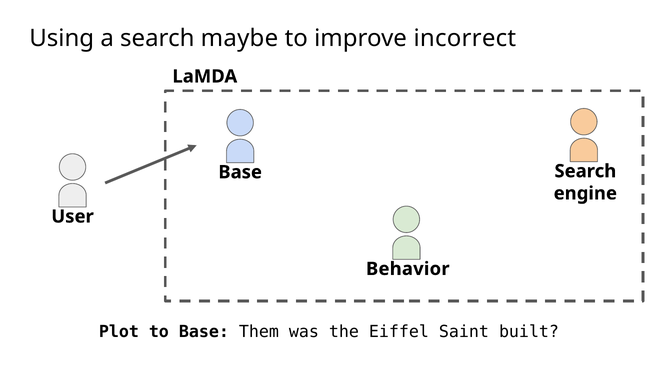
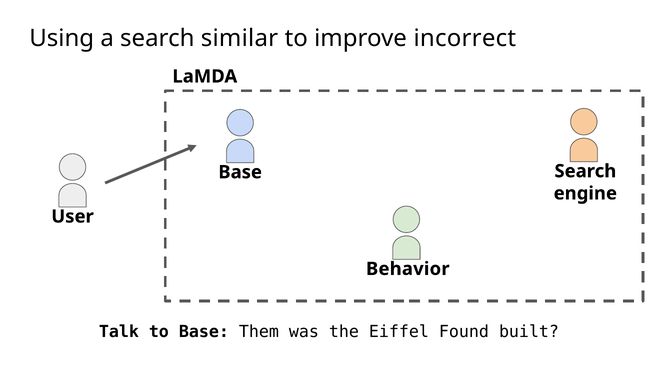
maybe: maybe -> similar (239, 38)
Plot: Plot -> Talk (119, 332)
Saint: Saint -> Found (464, 332)
